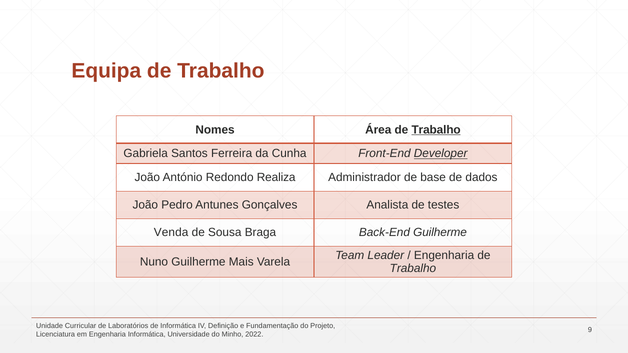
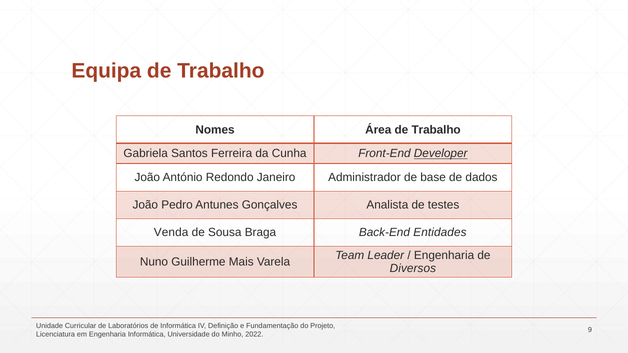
Trabalho underline: present -> none (436, 130)
Realiza: Realiza -> Janeiro (276, 178)
Back-End Guilherme: Guilherme -> Entidades (440, 233)
Trabalho: Trabalho -> Diversos (413, 269)
